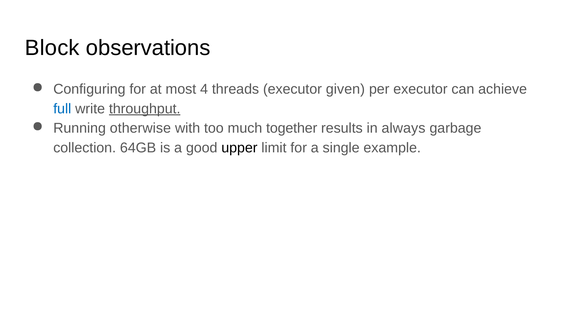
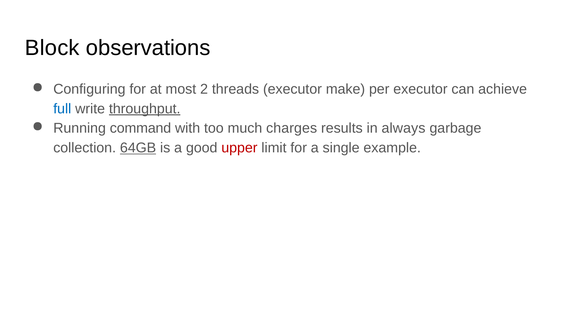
4: 4 -> 2 (204, 89)
given: given -> make (345, 89)
otherwise: otherwise -> command (141, 128)
together: together -> charges (292, 128)
64GB underline: none -> present (138, 148)
upper colour: black -> red (239, 148)
